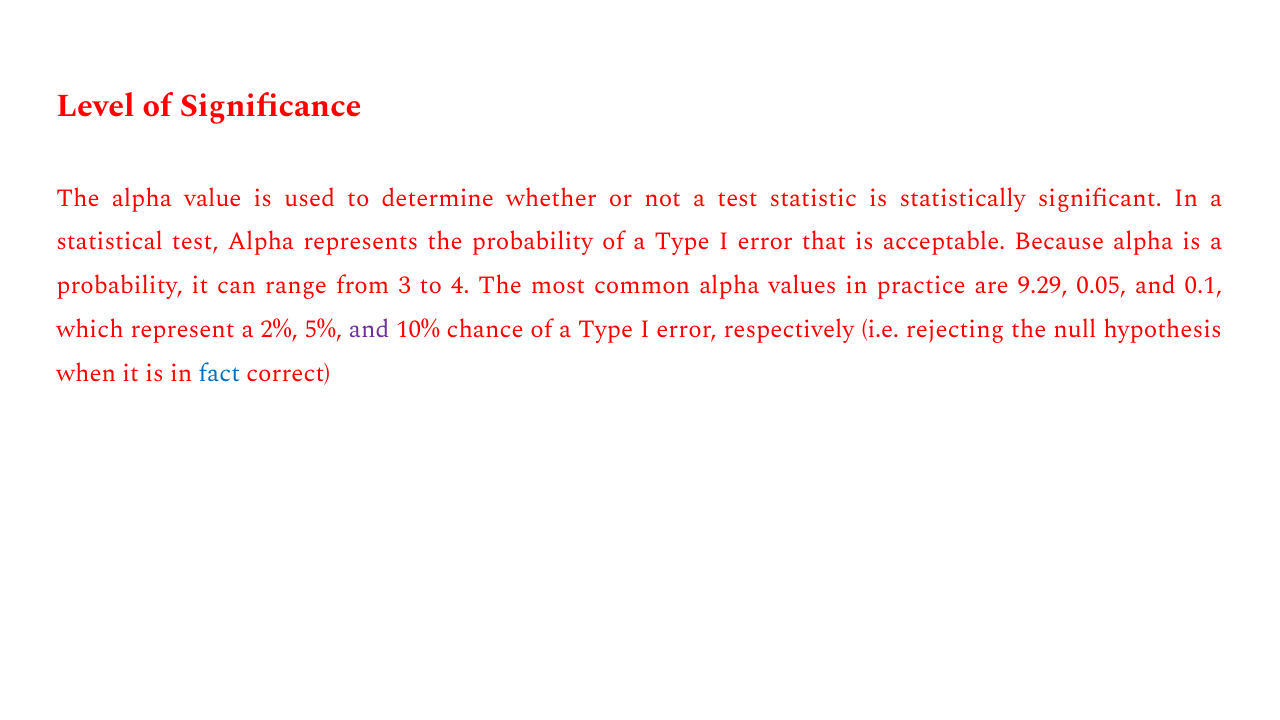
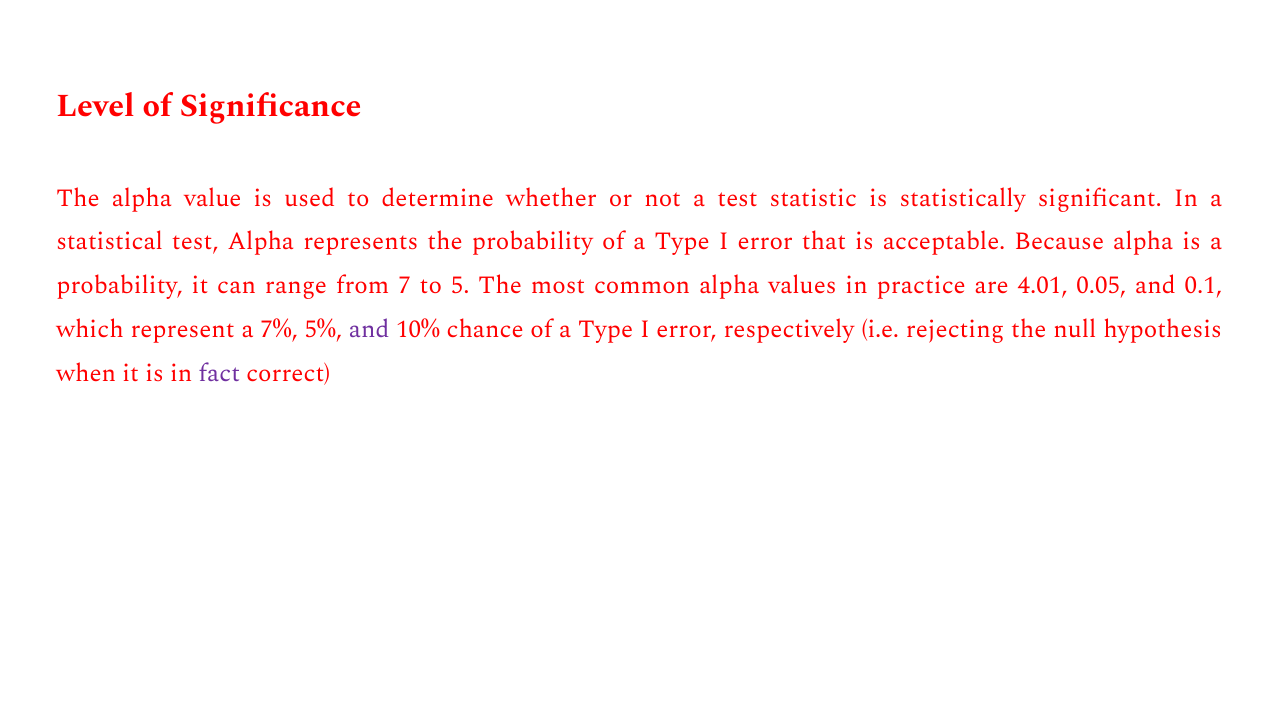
3: 3 -> 7 (405, 285)
4: 4 -> 5 (460, 285)
9.29: 9.29 -> 4.01 (1043, 285)
2%: 2% -> 7% (279, 329)
fact colour: blue -> purple (219, 373)
